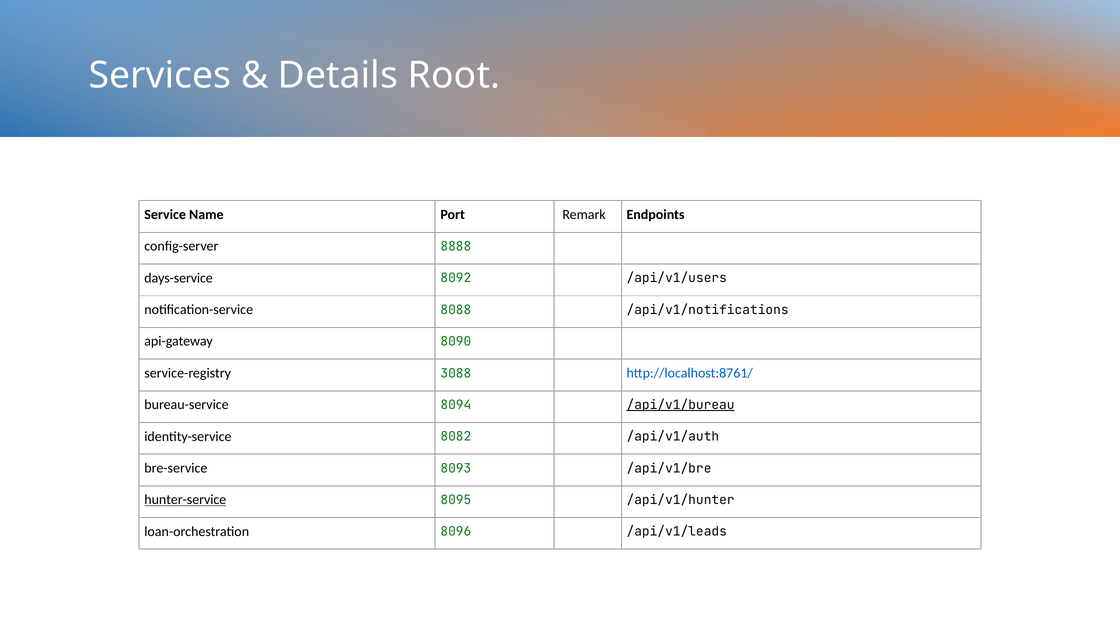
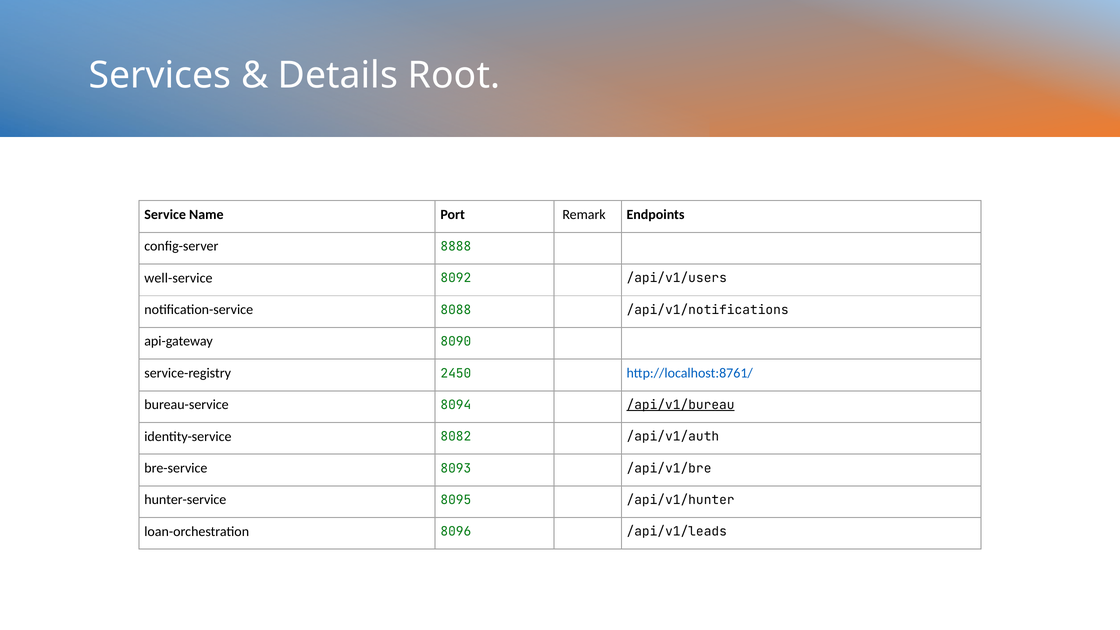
days-service: days-service -> well-service (178, 278)
3088: 3088 -> 2450 (456, 373)
hunter-service underline: present -> none (185, 500)
